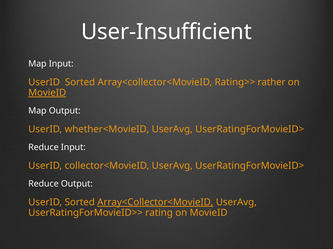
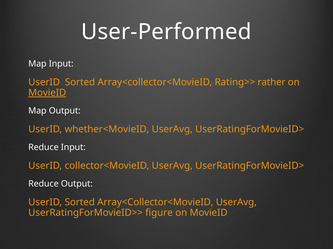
User-Insufficient: User-Insufficient -> User-Performed (166, 32)
Array<Collector<MovieID underline: present -> none (155, 203)
rating: rating -> figure (159, 213)
